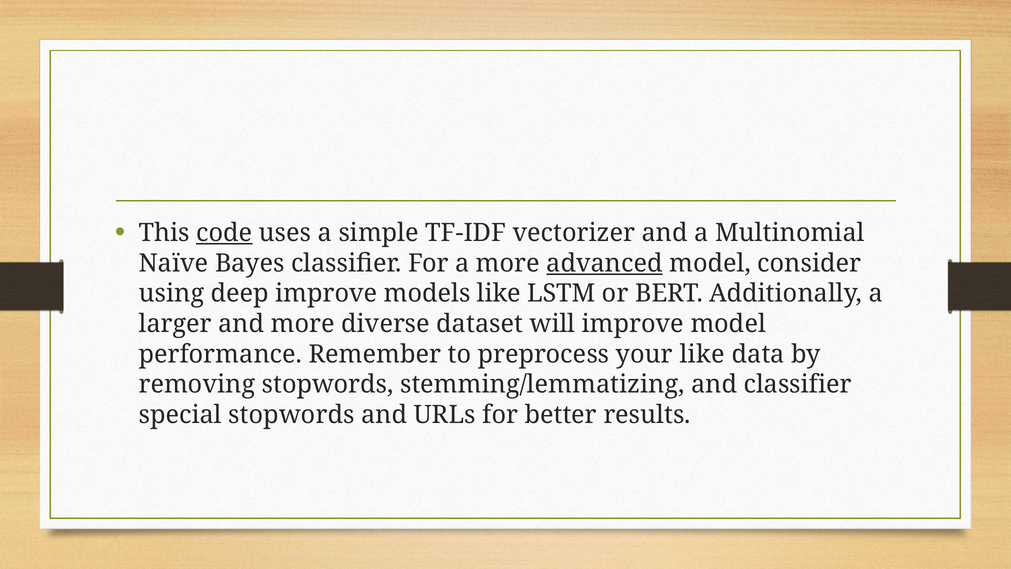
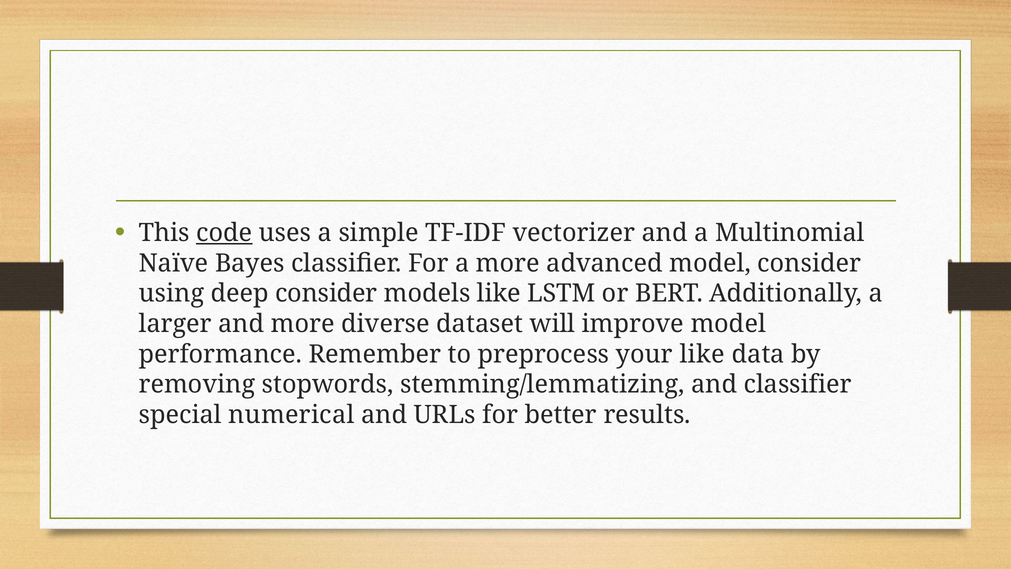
advanced underline: present -> none (605, 263)
deep improve: improve -> consider (326, 293)
special stopwords: stopwords -> numerical (291, 415)
